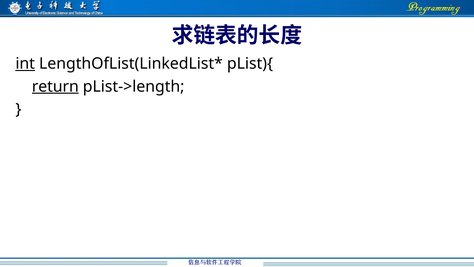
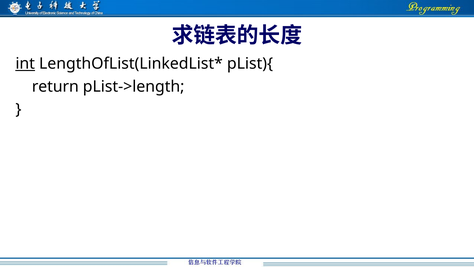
return underline: present -> none (55, 86)
